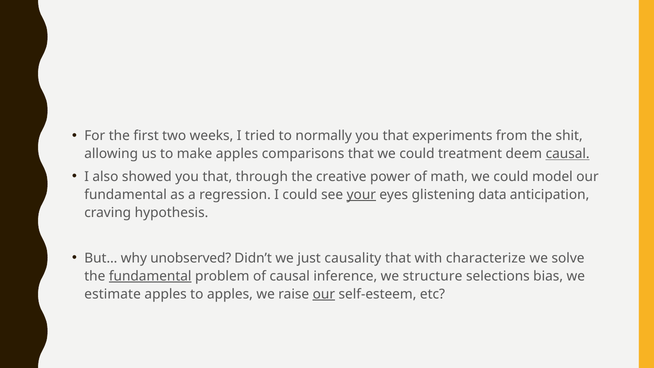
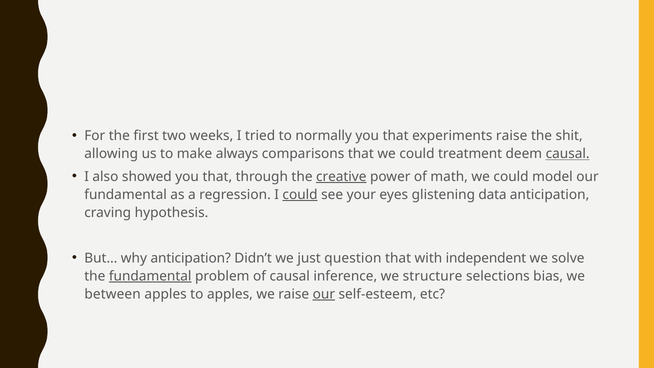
experiments from: from -> raise (512, 136)
make apples: apples -> always (237, 154)
creative underline: none -> present (341, 177)
could underline: none -> present (300, 195)
your underline: present -> none (361, 195)
why unobserved: unobserved -> anticipation (191, 258)
causality: causality -> question (353, 258)
characterize: characterize -> independent (486, 258)
estimate: estimate -> between (113, 294)
